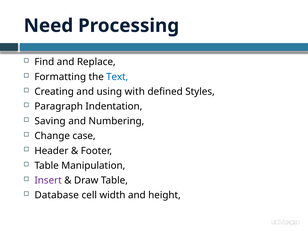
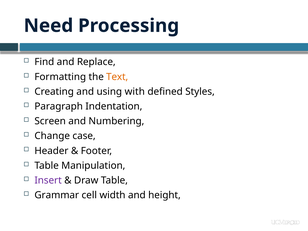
Text colour: blue -> orange (117, 77)
Saving: Saving -> Screen (50, 121)
Database: Database -> Grammar (57, 195)
